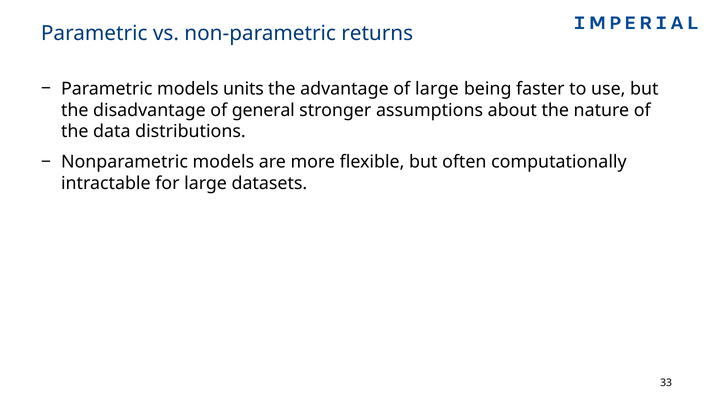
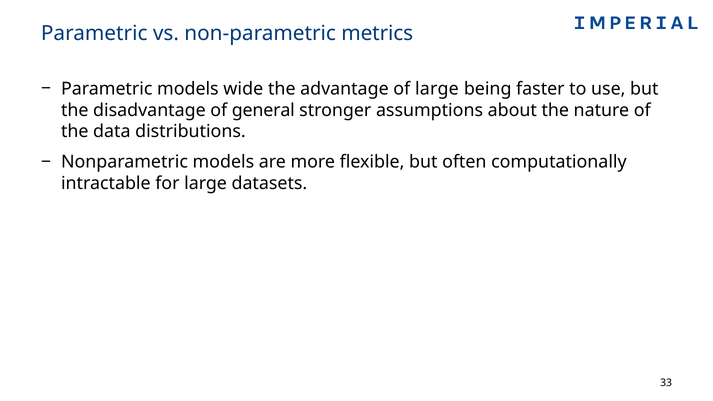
returns: returns -> metrics (377, 33)
units: units -> wide (243, 89)
